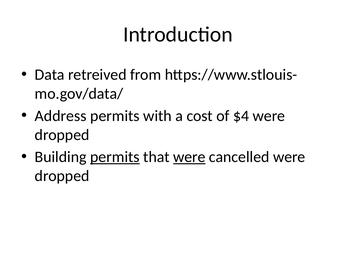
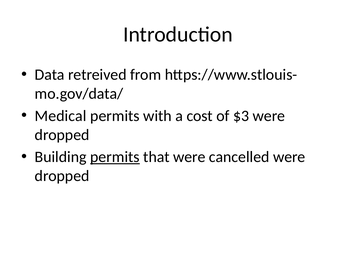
Address: Address -> Medical (61, 116)
$4: $4 -> $3 (241, 116)
were underline: present -> none (189, 157)
